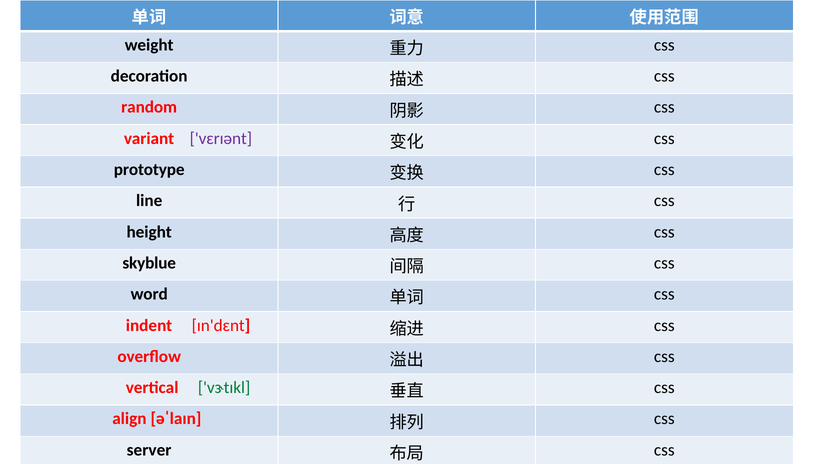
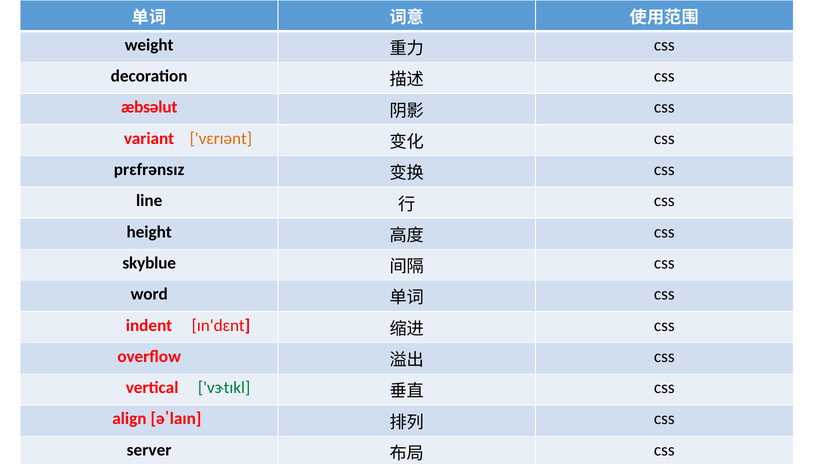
random: random -> æbsəlut (149, 107)
vɛrɪənt colour: purple -> orange (221, 138)
prototype: prototype -> prɛfrənsɪz (149, 170)
